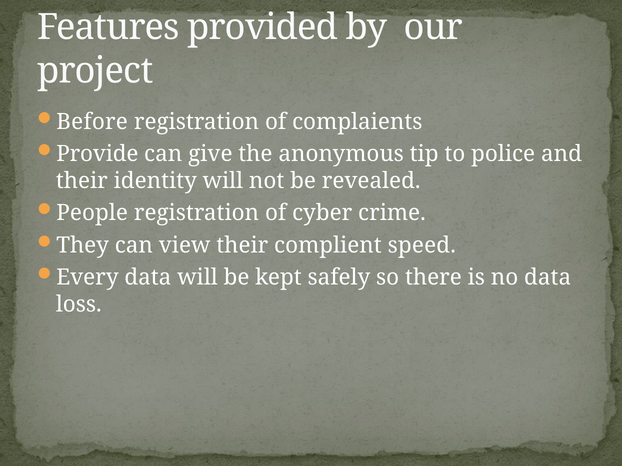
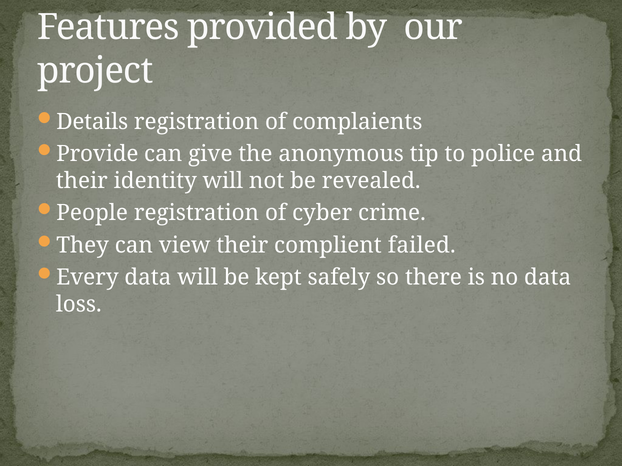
Before: Before -> Details (92, 122)
speed: speed -> failed (422, 245)
